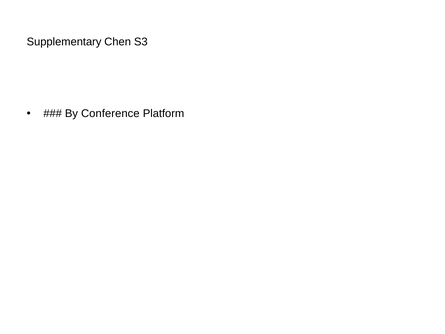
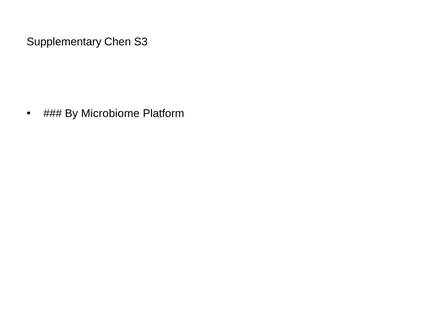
Conference: Conference -> Microbiome (110, 114)
